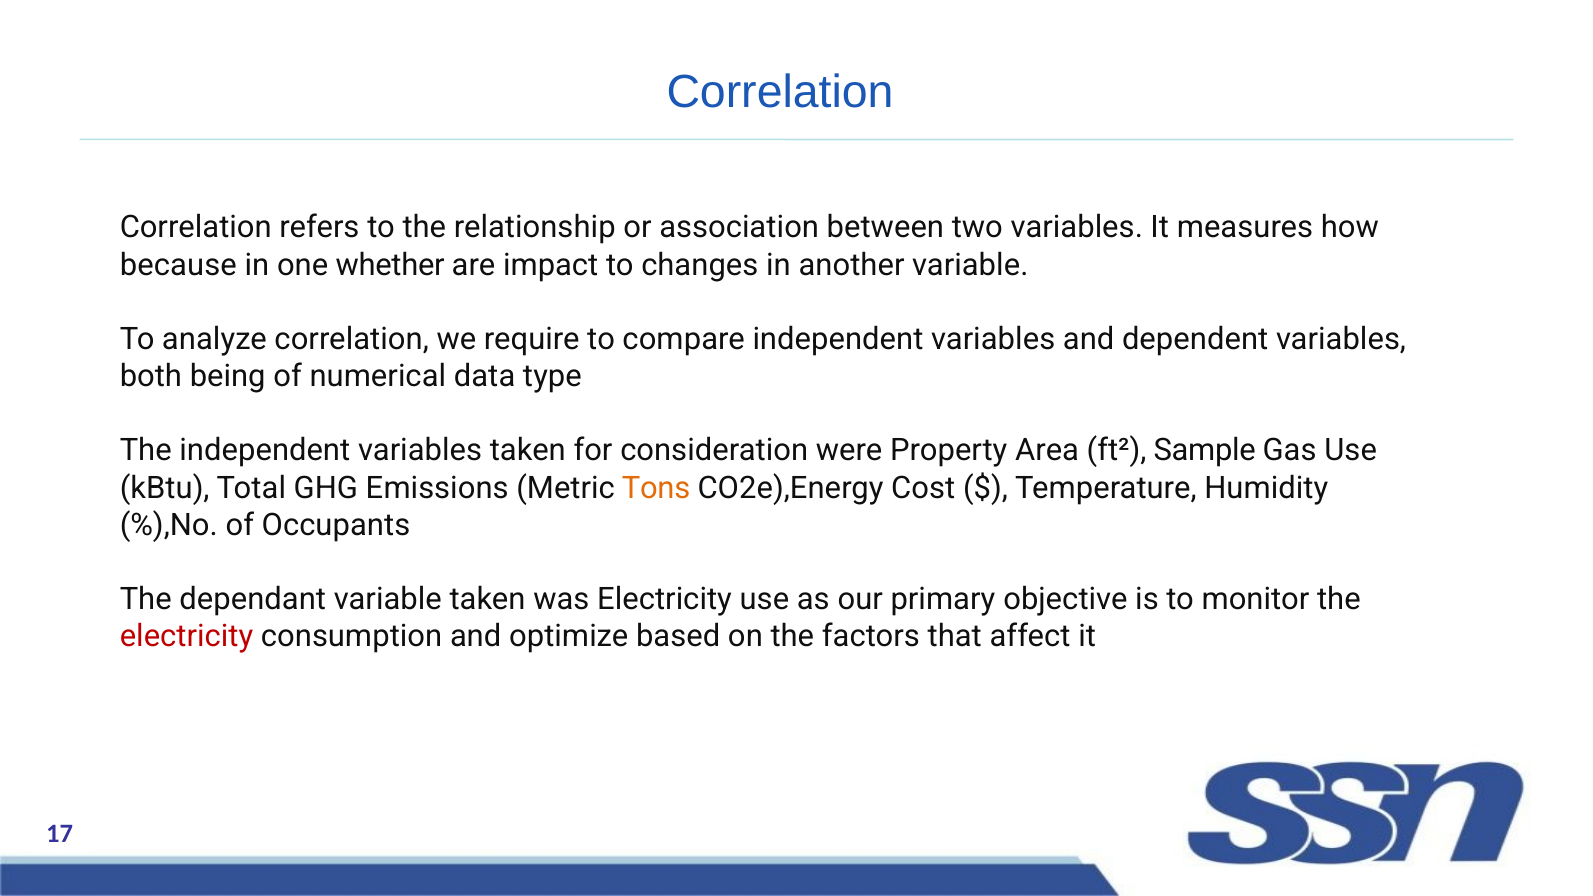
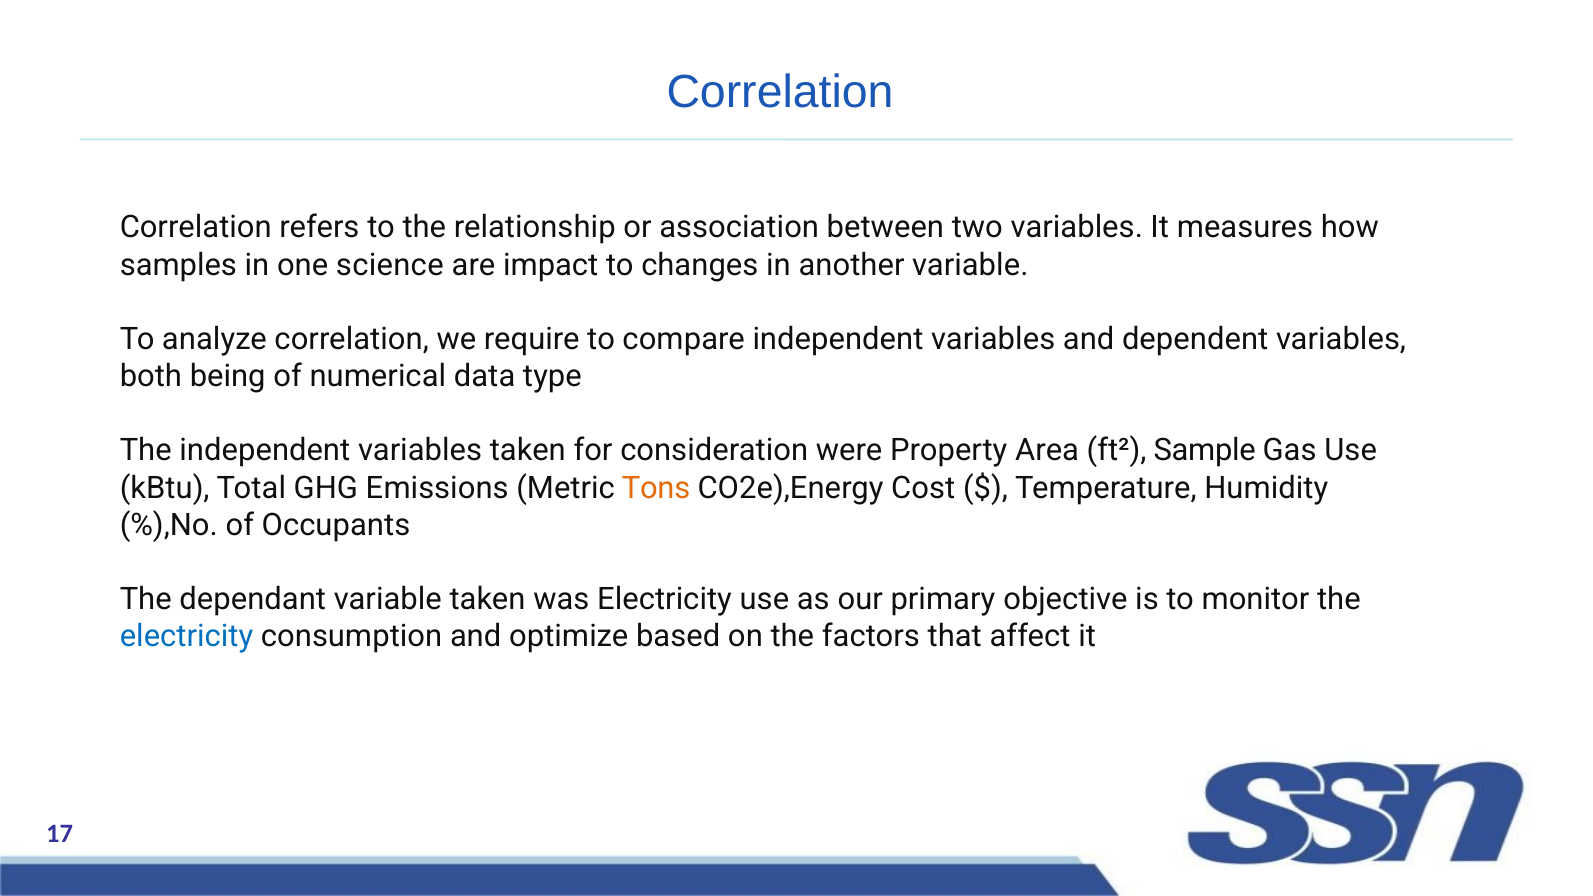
because: because -> samples (178, 265)
whether: whether -> science (390, 265)
electricity colour: red -> blue (187, 637)
